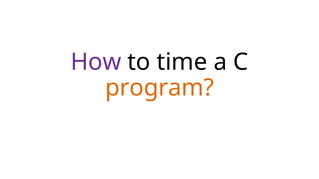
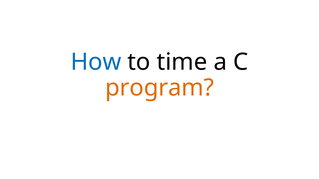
How colour: purple -> blue (96, 62)
